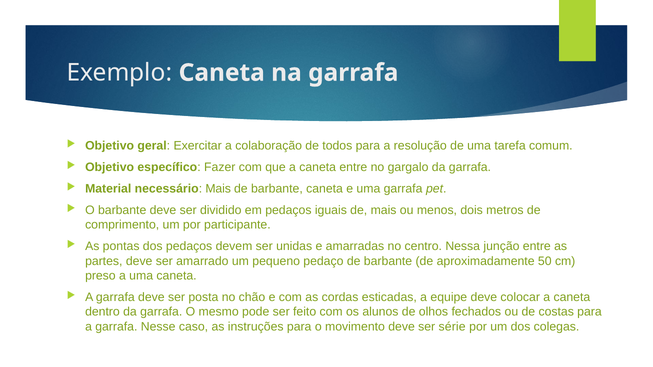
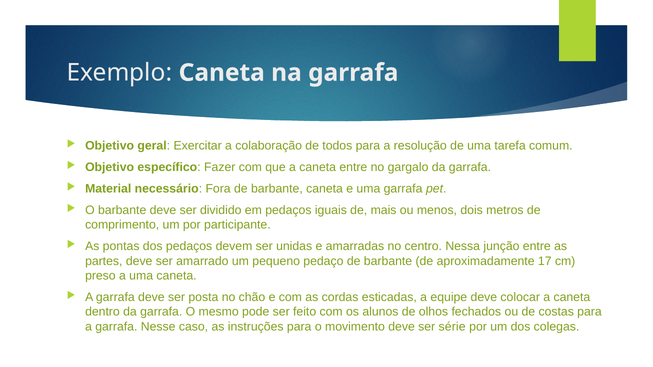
necessário Mais: Mais -> Fora (218, 189)
50: 50 -> 17 (545, 261)
